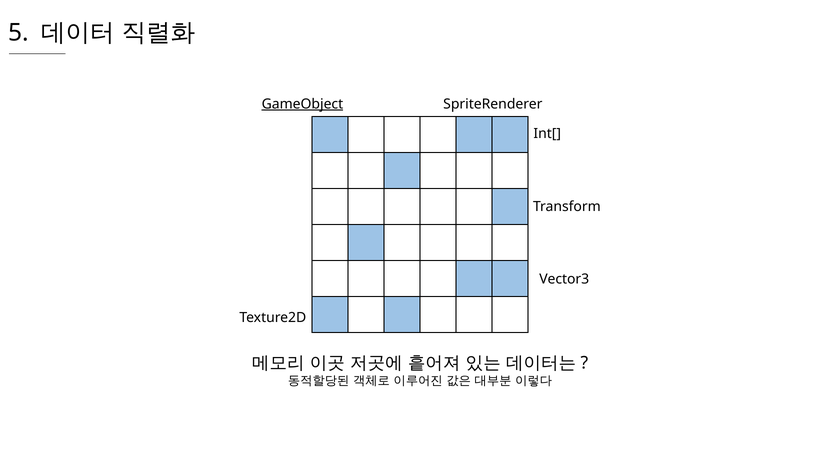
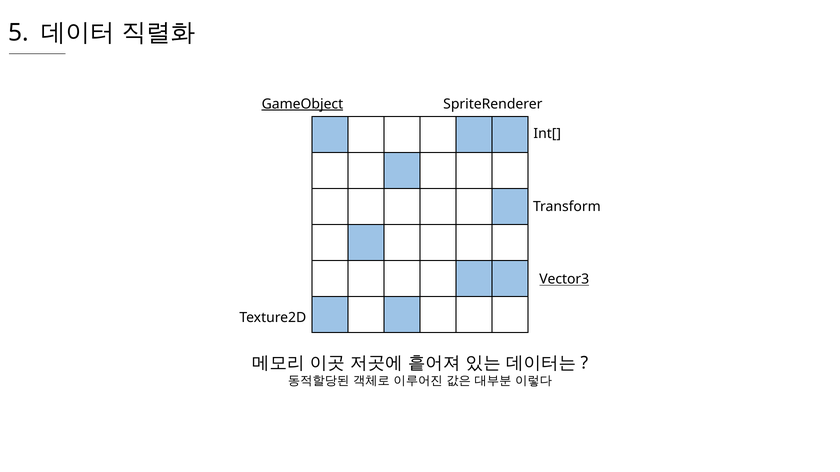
Vector3 underline: none -> present (564, 280)
